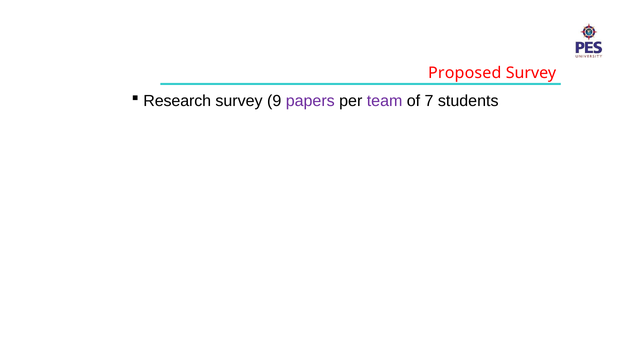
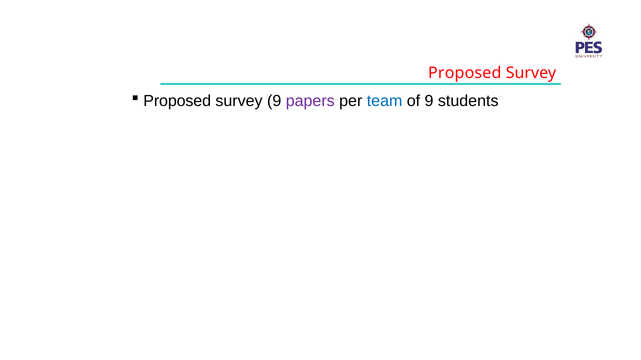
Research: Research -> Proposed (177, 101)
team colour: purple -> blue (385, 101)
of 7: 7 -> 9 (429, 101)
